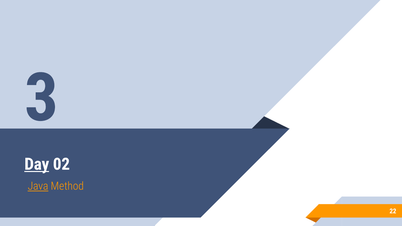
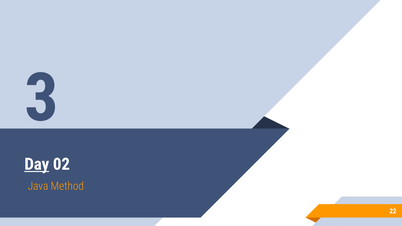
Java underline: present -> none (38, 186)
